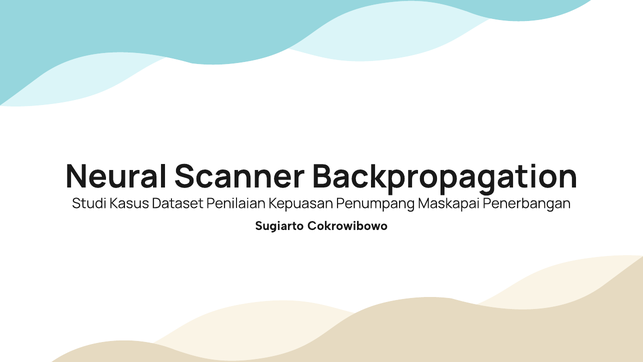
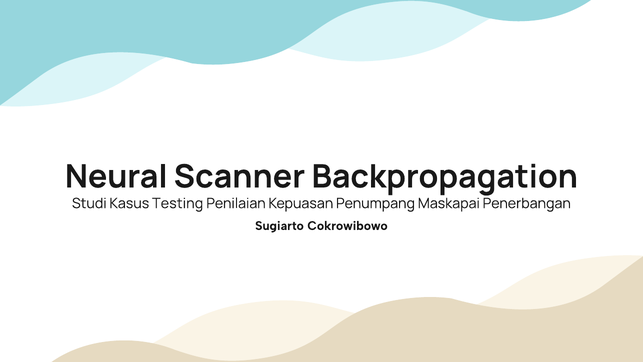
Dataset: Dataset -> Testing (178, 203)
